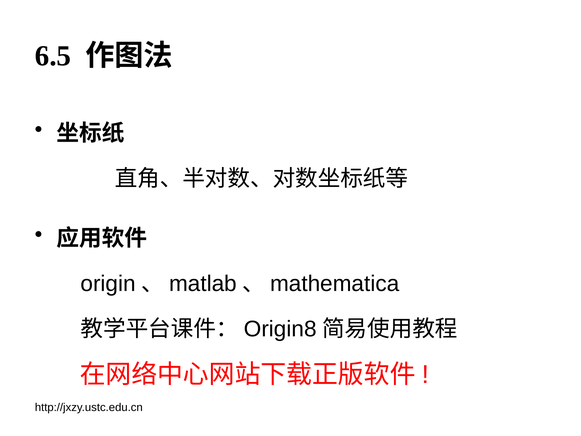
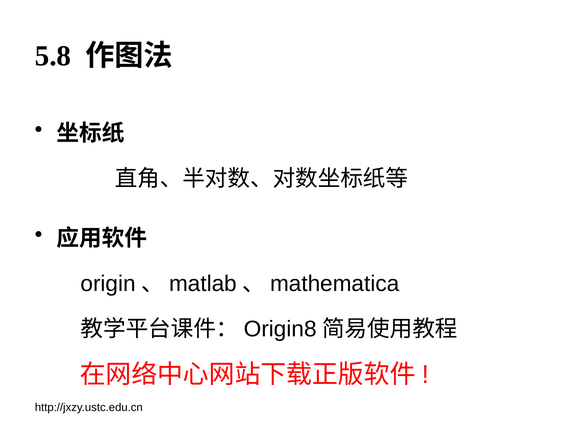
6.5: 6.5 -> 5.8 (53, 56)
